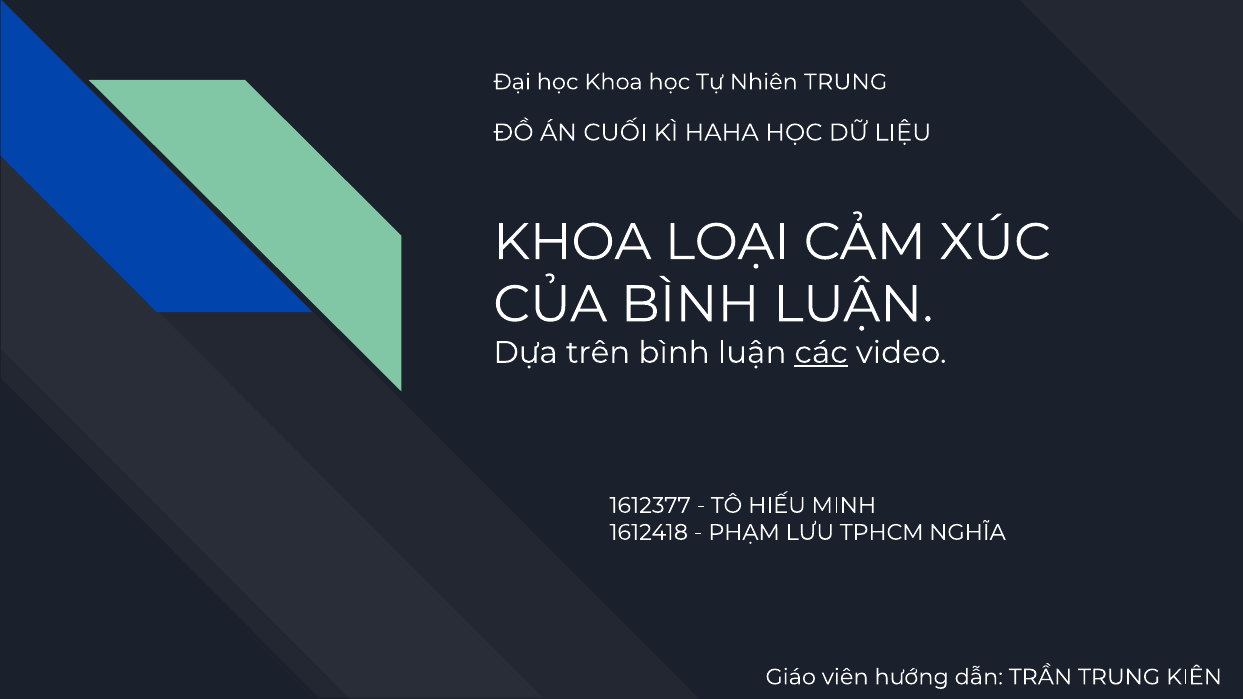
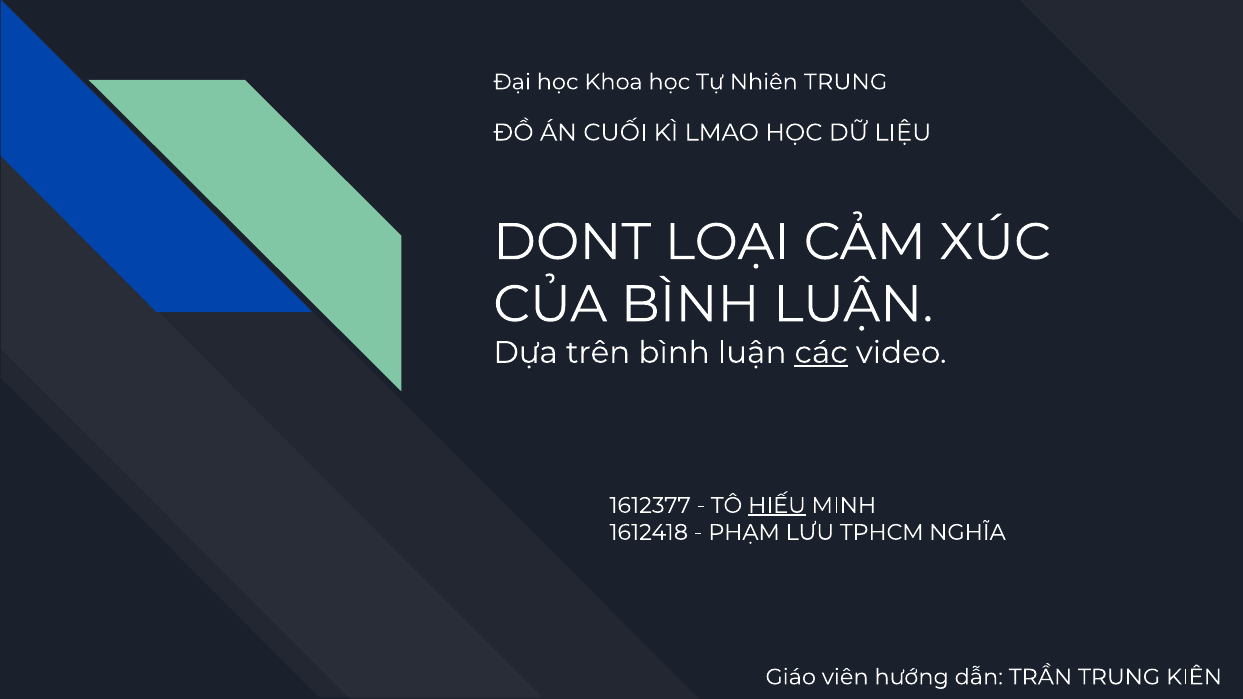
HAHA: HAHA -> LMAO (722, 133)
KHOA: KHOA -> DONT (572, 242)
HIẾU underline: none -> present (777, 506)
